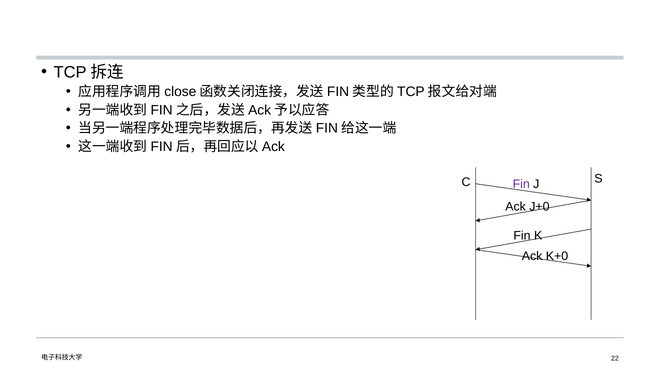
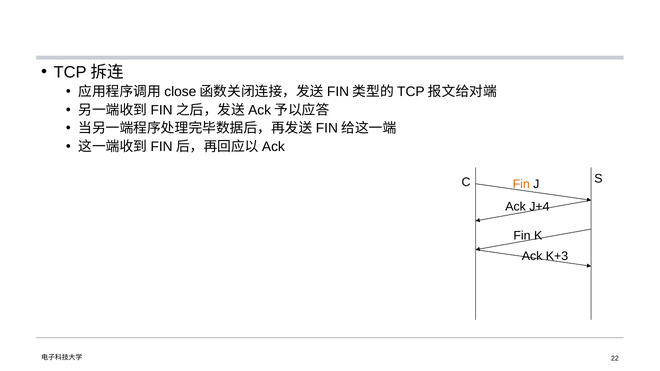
Fin colour: purple -> orange (521, 184)
J+0: J+0 -> J+4 (539, 207)
K+0: K+0 -> K+3 (557, 256)
